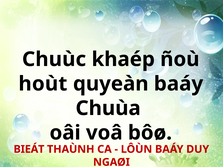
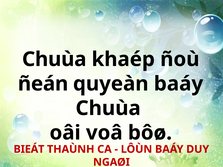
Chuùc: Chuùc -> Chuùa (54, 59)
hoùt: hoùt -> ñeán (43, 84)
